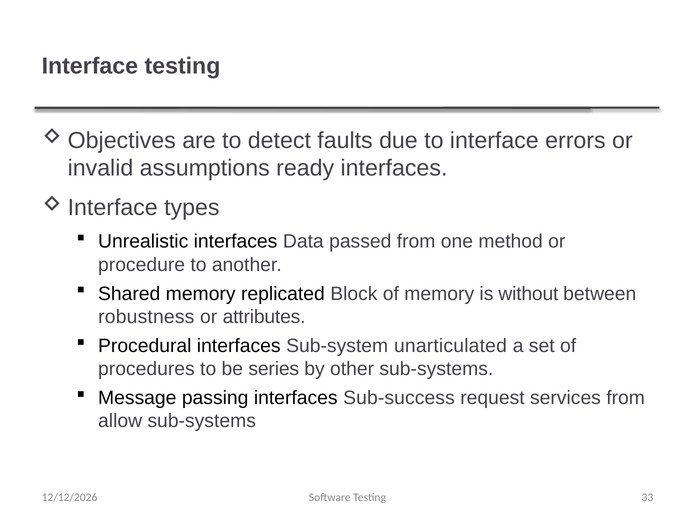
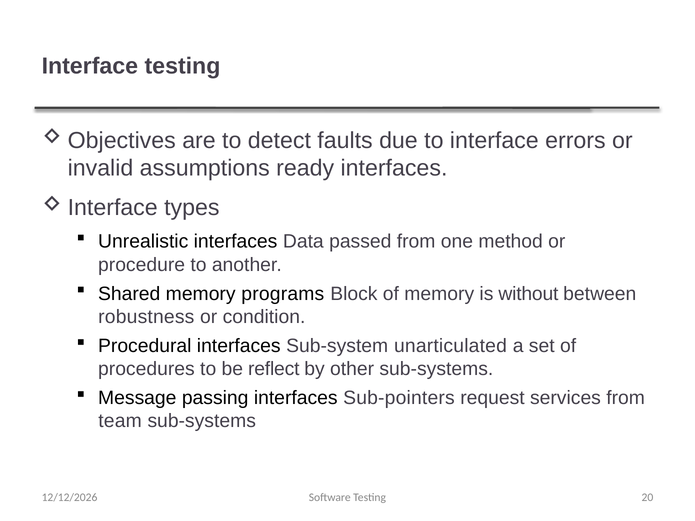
replicated: replicated -> programs (283, 294)
attributes: attributes -> condition (264, 317)
series: series -> reflect (274, 369)
Sub-success: Sub-success -> Sub-pointers (399, 398)
allow: allow -> team (120, 421)
33: 33 -> 20 (647, 498)
